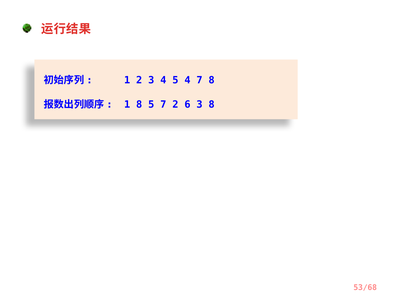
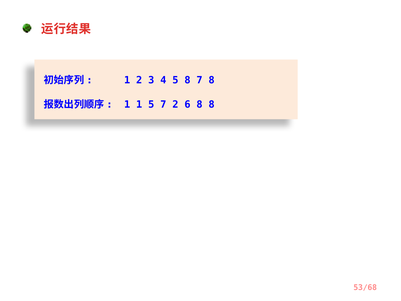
5 4: 4 -> 8 (187, 80)
1 8: 8 -> 1 (139, 104)
6 3: 3 -> 8 (200, 104)
